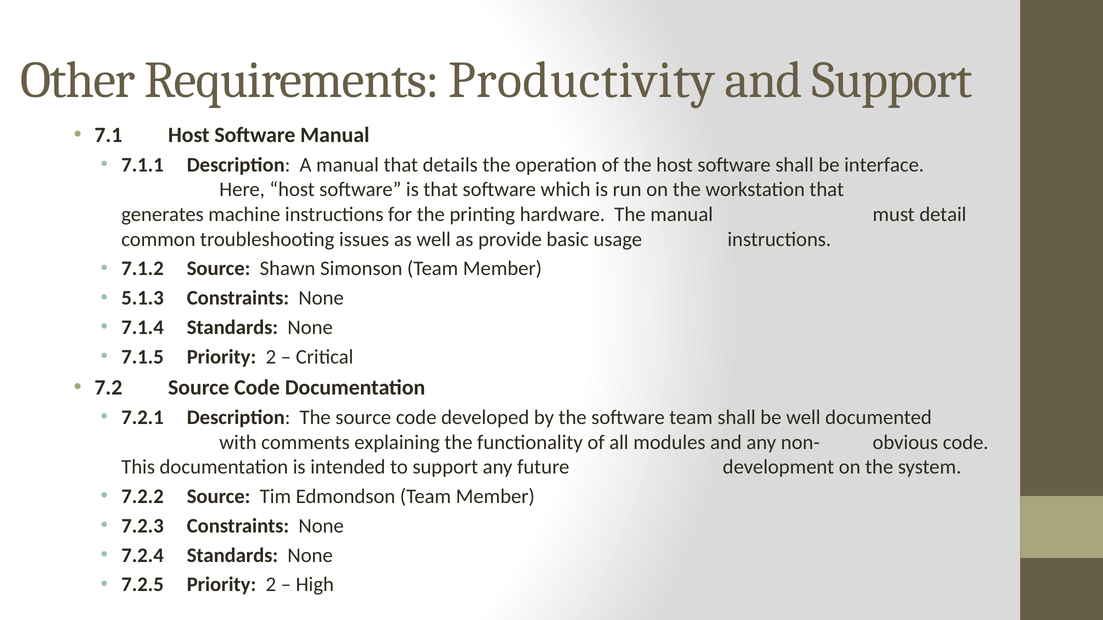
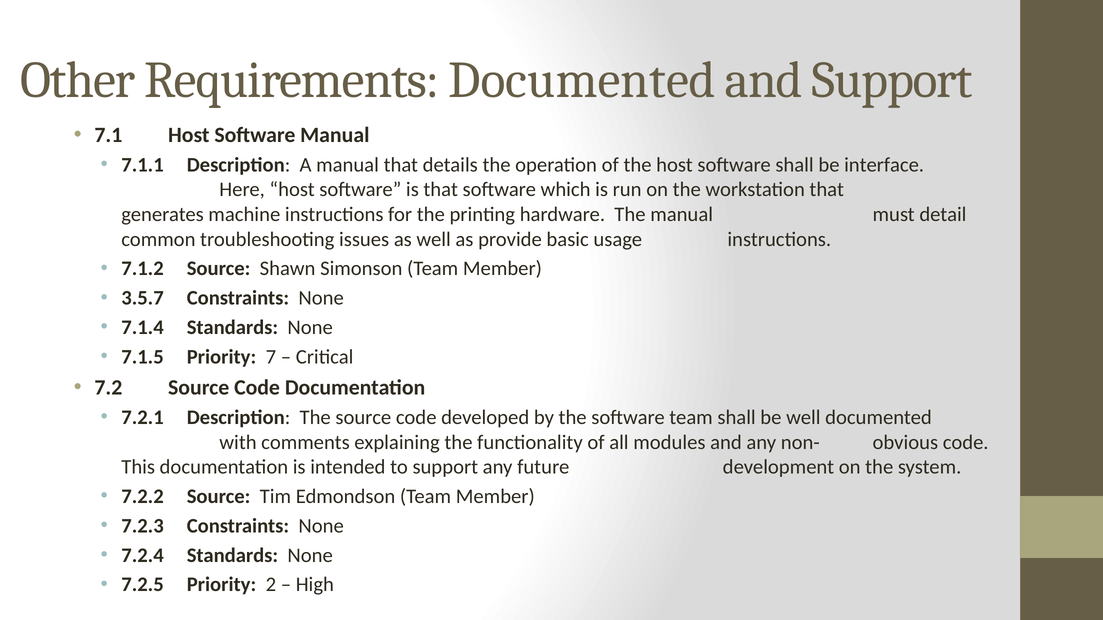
Requirements Productivity: Productivity -> Documented (582, 80)
5.1.3: 5.1.3 -> 3.5.7 (143, 298)
7.1.5 Priority 2: 2 -> 7 (271, 357)
